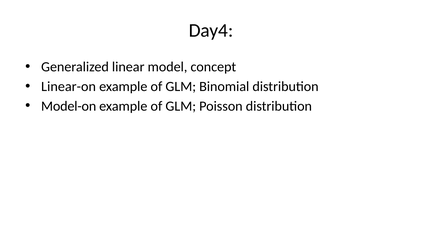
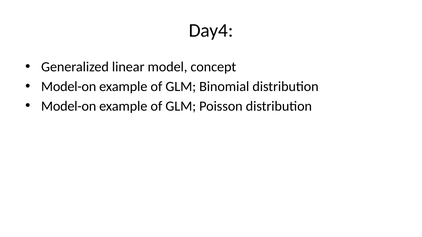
Linear-on: Linear-on -> Model-on (69, 87)
